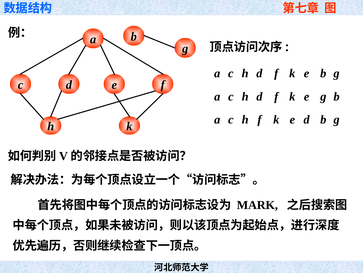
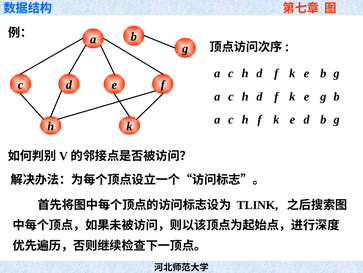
MARK: MARK -> TLINK (257, 205)
